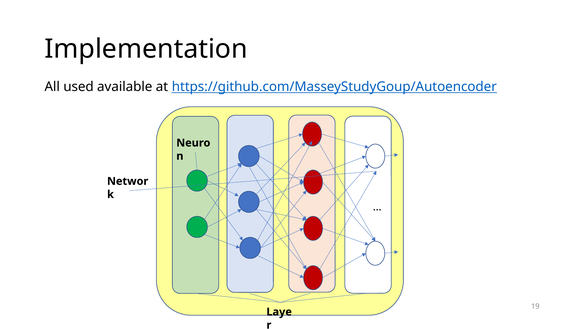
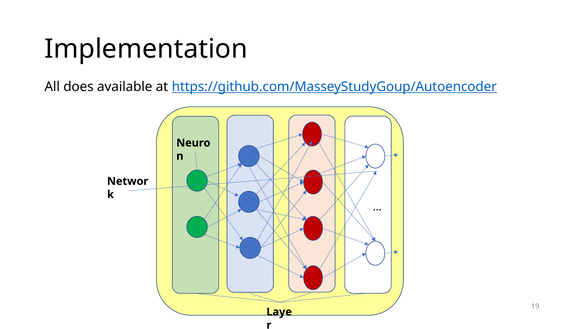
used: used -> does (78, 86)
